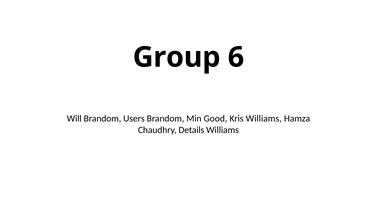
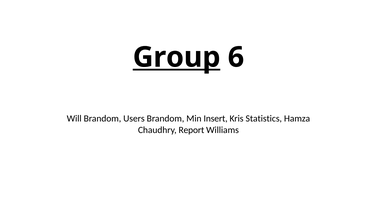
Group underline: none -> present (177, 57)
Good: Good -> Insert (216, 119)
Kris Williams: Williams -> Statistics (264, 119)
Details: Details -> Report (191, 130)
